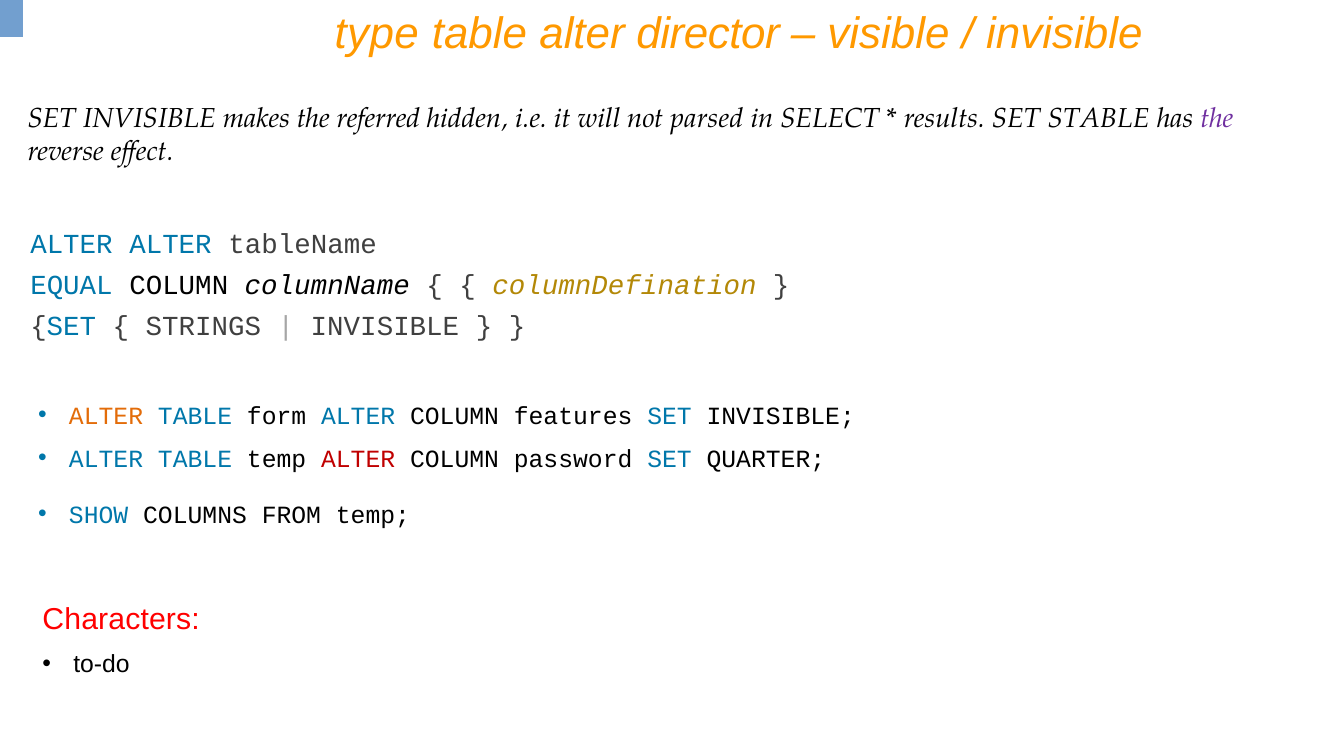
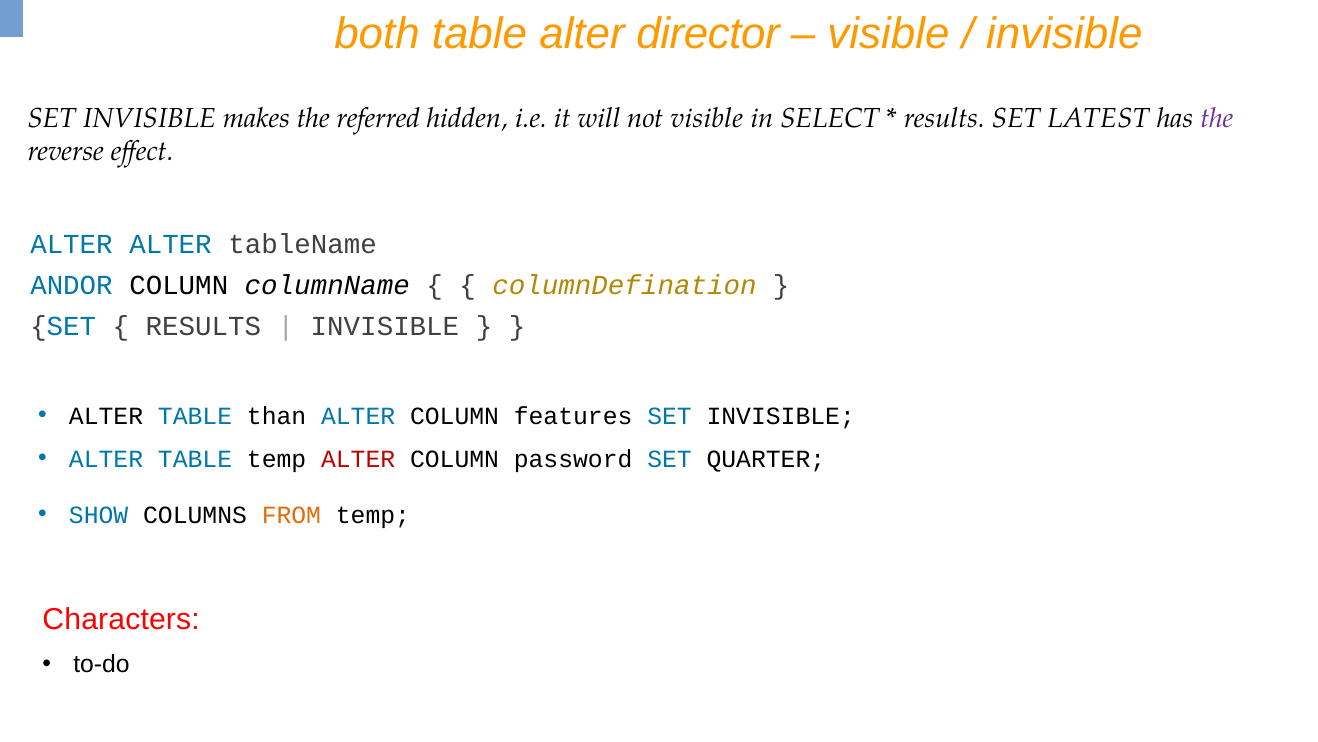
type: type -> both (377, 34)
not parsed: parsed -> visible (707, 118)
STABLE: STABLE -> LATEST (1099, 118)
EQUAL: EQUAL -> ANDOR (71, 285)
STRINGS: STRINGS -> RESULTS (203, 327)
ALTER colour: orange -> black (106, 416)
form: form -> than (277, 416)
FROM colour: black -> orange (291, 515)
